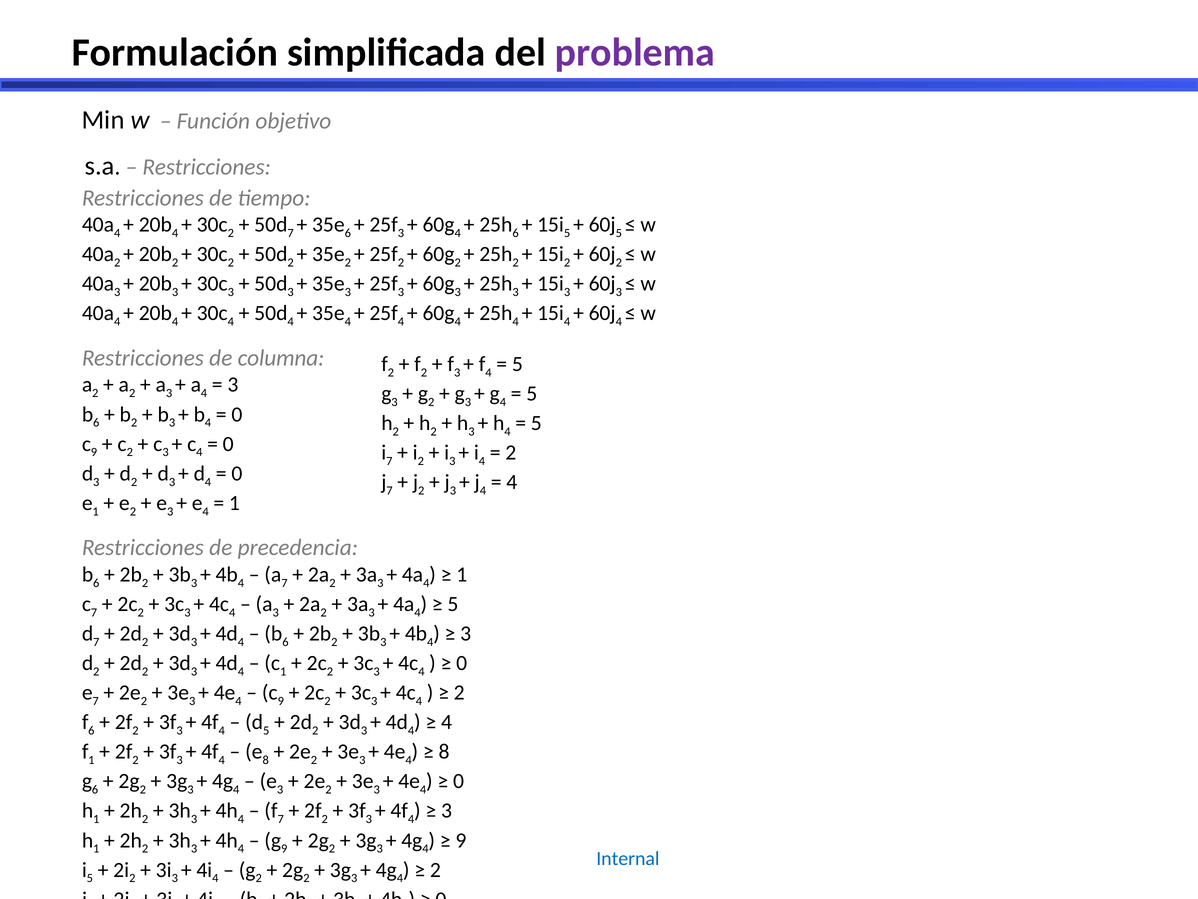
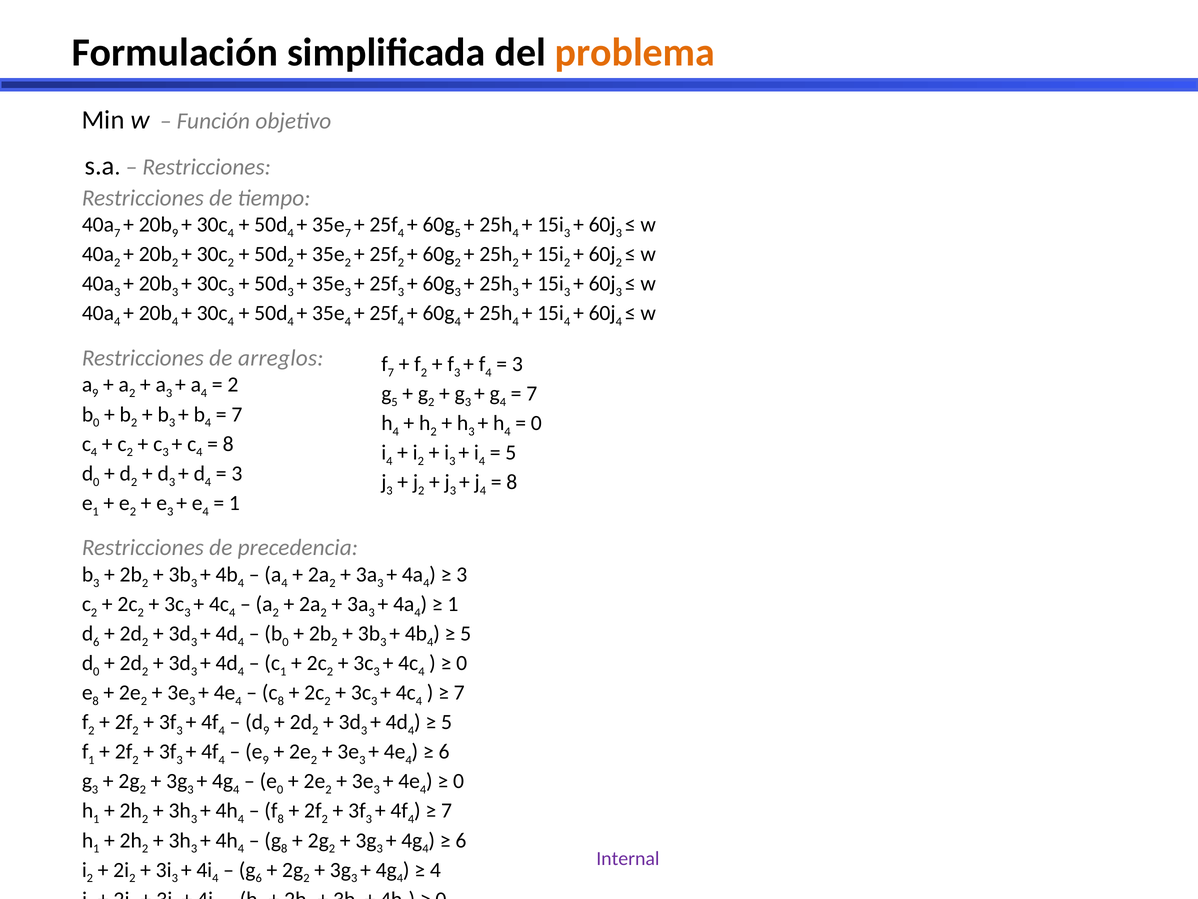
problema colour: purple -> orange (635, 53)
4: 4 -> 7 (117, 233)
4: 4 -> 9 (175, 233)
2: 2 -> 4 (231, 233)
7: 7 -> 4 (291, 233)
6: 6 -> 7 (348, 233)
3: 3 -> 4 (401, 233)
4: 4 -> 5 (458, 233)
6: 6 -> 4 (516, 233)
5: 5 -> 3 (567, 233)
5: 5 -> 3 (619, 233)
columna: columna -> arreglos (281, 358)
2: 2 -> 7 (391, 372)
5: 5 -> 3 (517, 364)
2: 2 -> 9 (95, 393)
3: 3 -> 2 (233, 385)
3: 3 -> 5 (394, 402)
5: 5 -> 7 (532, 393)
6: 6 -> 0 (96, 423)
0: 0 -> 7 (237, 414)
2: 2 -> 4 (396, 431)
5: 5 -> 0 (536, 423)
9: 9 -> 4 (94, 452)
0: 0 -> 8 (228, 444)
7: 7 -> 4 (389, 461)
2: 2 -> 5 (511, 452)
3: 3 -> 0 (96, 482)
0: 0 -> 3 (237, 473)
7: 7 -> 3 (389, 490)
4: 4 -> 8 (512, 482)
6: 6 -> 3 (96, 583)
7: 7 -> 4 (284, 583)
1: 1 -> 3 (462, 574)
7: 7 -> 2 (94, 612)
3: 3 -> 2 (276, 612)
5: 5 -> 1 (453, 604)
7: 7 -> 6 (96, 642)
6: 6 -> 0 (285, 642)
3: 3 -> 5 (466, 633)
2: 2 -> 0 (96, 671)
7: 7 -> 8 (96, 701)
9: 9 -> 8 (281, 701)
2: 2 -> 7 (459, 692)
6: 6 -> 2 (91, 730)
5: 5 -> 9 (266, 730)
4: 4 -> 5 (446, 722)
8: 8 -> 9 (266, 760)
8: 8 -> 6 (444, 751)
6: 6 -> 3 (95, 789)
3: 3 -> 0 (280, 789)
7: 7 -> 8 (281, 819)
3: 3 -> 7 (446, 810)
9: 9 -> 8 (284, 848)
9: 9 -> 6 (461, 840)
Internal colour: blue -> purple (628, 858)
5: 5 -> 2 (90, 878)
2: 2 -> 6 (259, 878)
2: 2 -> 4 (435, 869)
